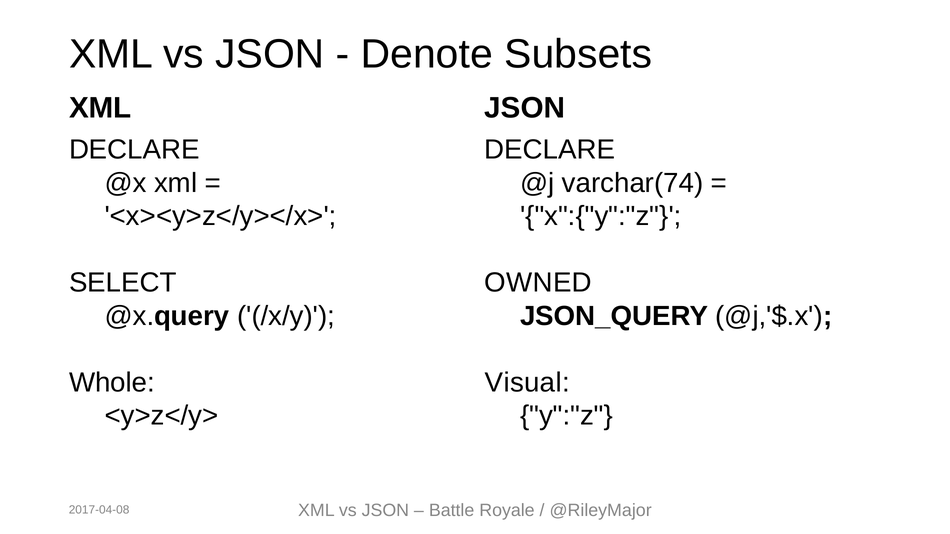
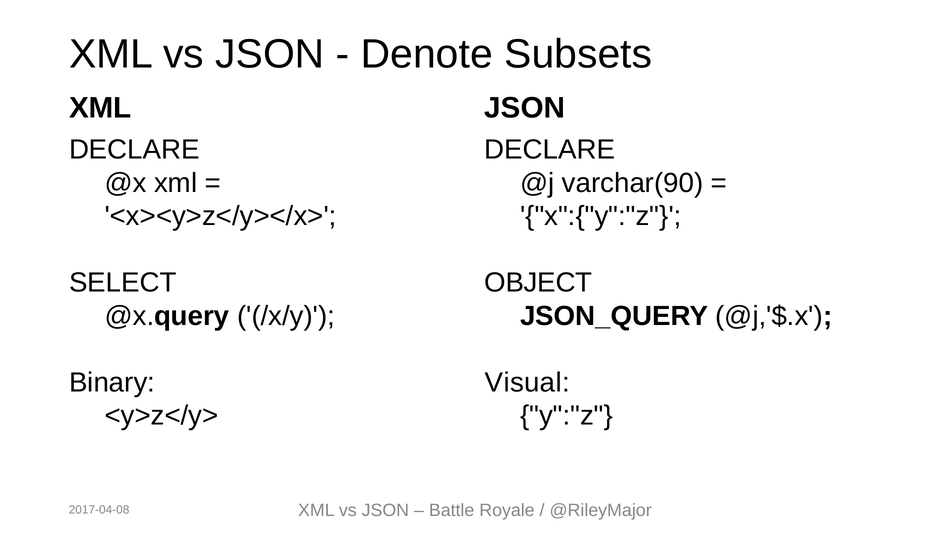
varchar(74: varchar(74 -> varchar(90 (633, 183)
OWNED: OWNED -> OBJECT (538, 283)
Whole: Whole -> Binary (112, 383)
